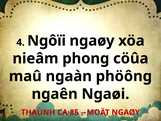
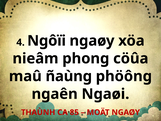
ngaàn: ngaàn -> ñaùng (69, 76)
